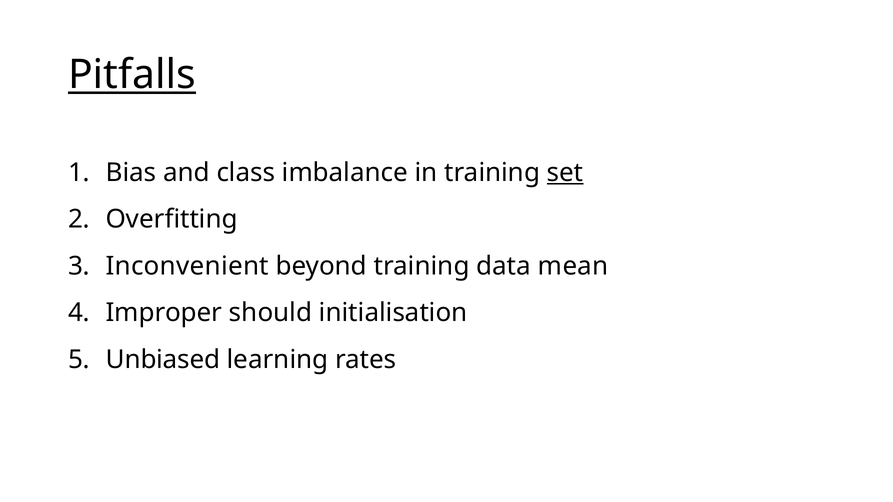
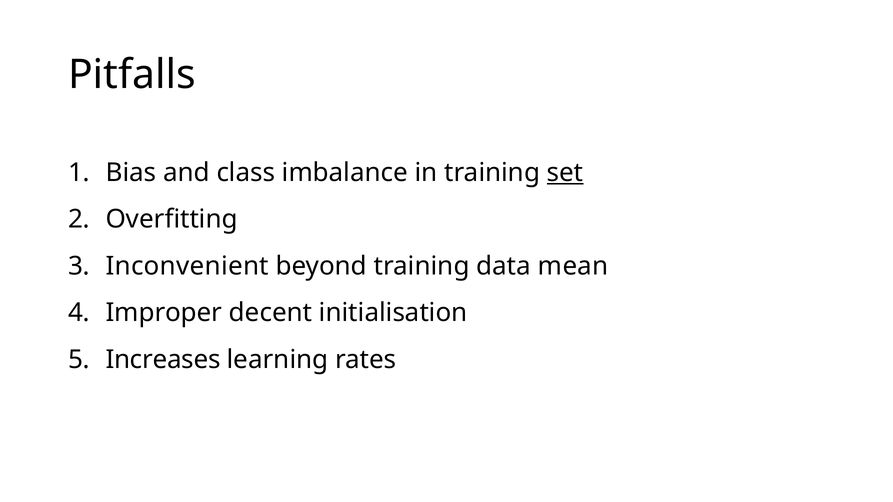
Pitfalls underline: present -> none (132, 75)
should: should -> decent (271, 313)
Unbiased: Unbiased -> Increases (163, 360)
